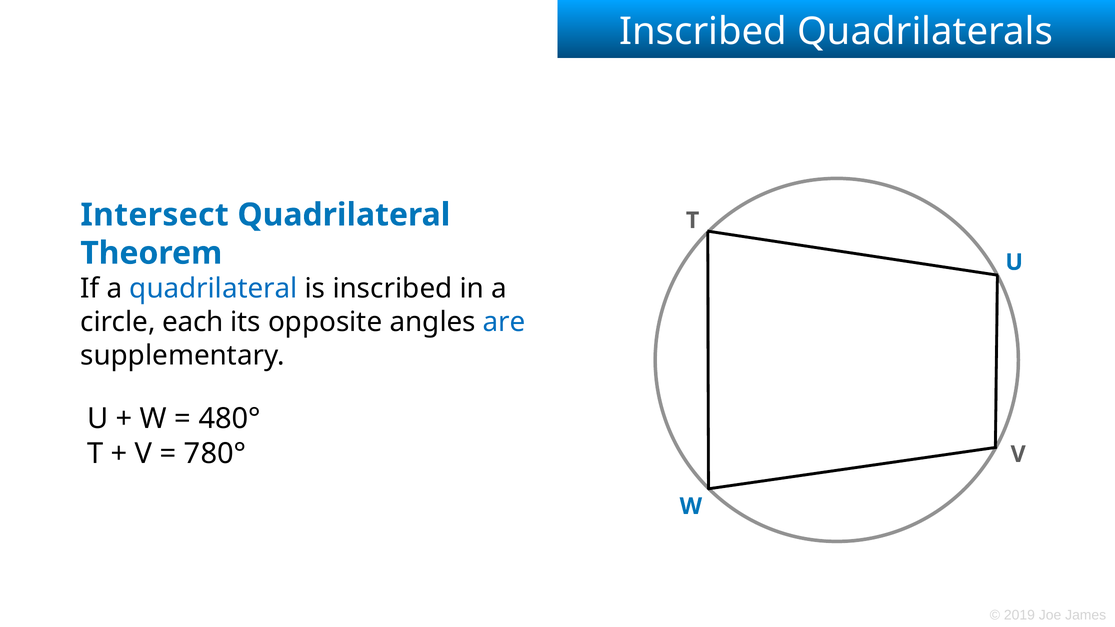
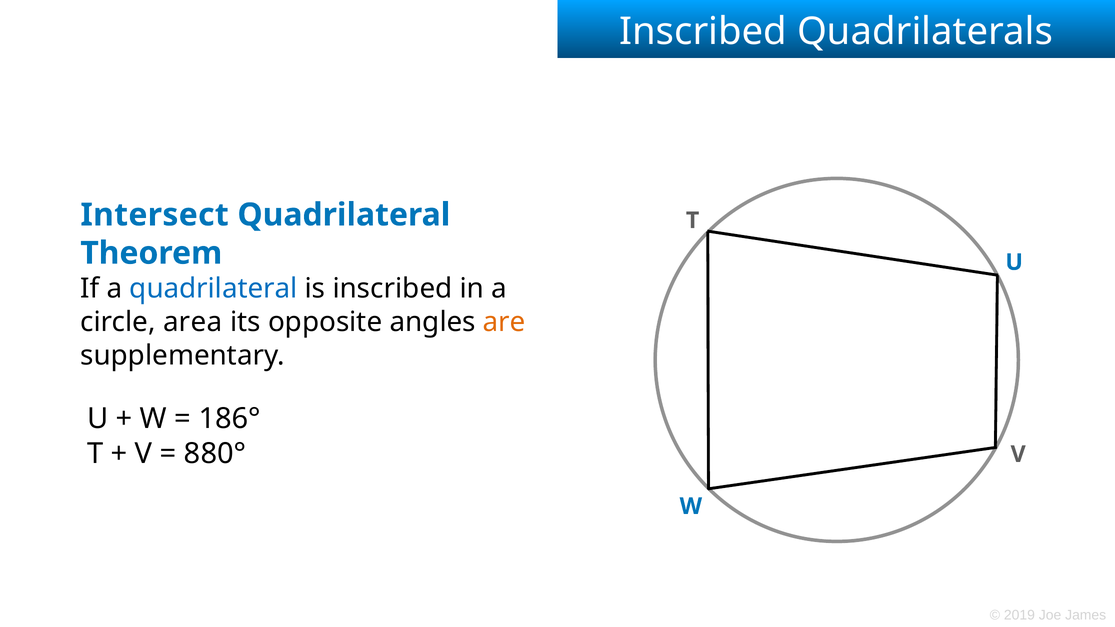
each: each -> area (193, 322)
are colour: blue -> orange (504, 322)
480°: 480° -> 186° (230, 419)
780°: 780° -> 880° (215, 454)
